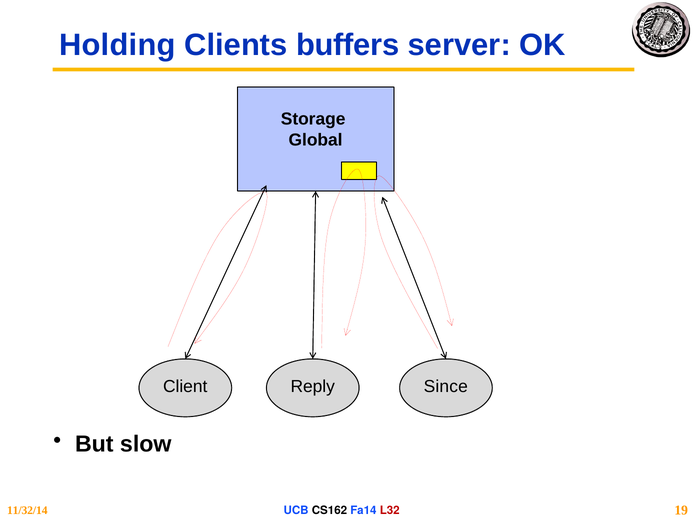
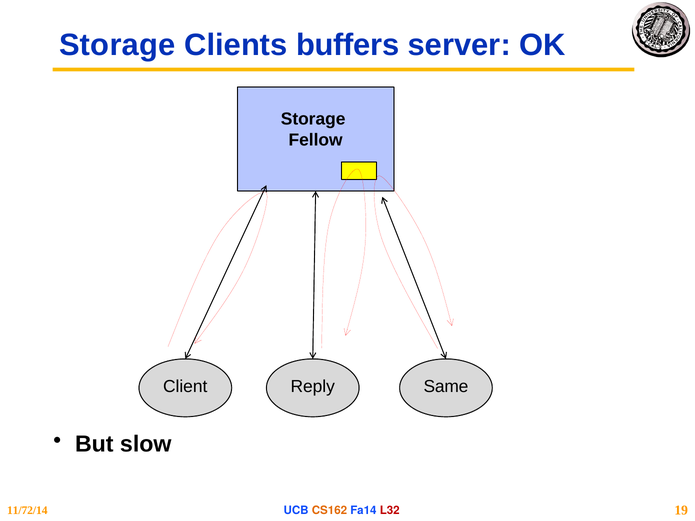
Holding: Holding -> Storage (117, 45)
Global: Global -> Fellow (316, 140)
Since: Since -> Same (446, 387)
11/32/14: 11/32/14 -> 11/72/14 (27, 510)
CS162 colour: black -> orange (329, 510)
